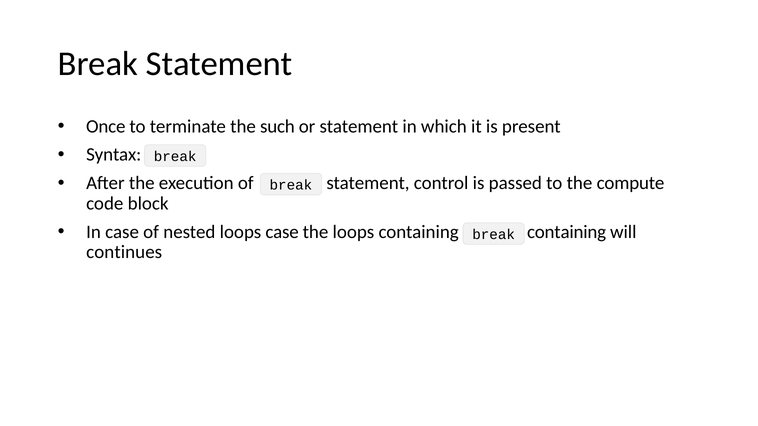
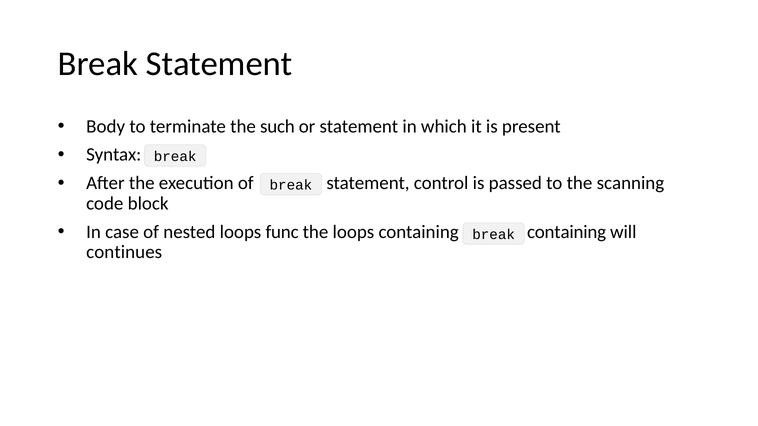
Once: Once -> Body (106, 126)
compute: compute -> scanning (630, 183)
loops case: case -> func (282, 232)
